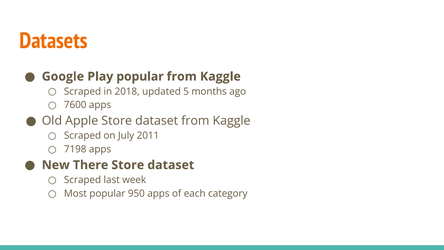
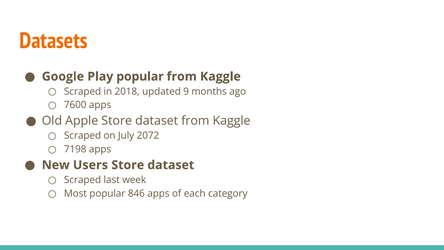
5: 5 -> 9 (186, 91)
2011: 2011 -> 2072 (148, 136)
There: There -> Users (90, 165)
950: 950 -> 846 (136, 193)
